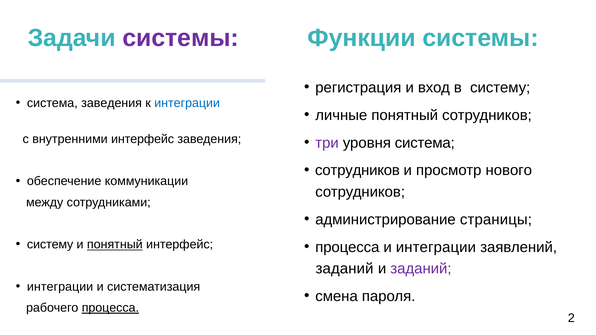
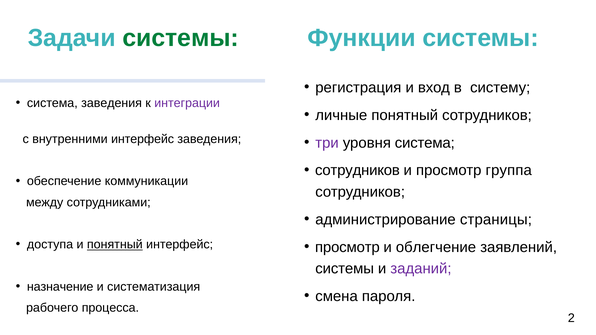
системы colour: purple -> green (181, 38)
интеграции colour: blue -> purple (187, 103)
нового: нового -> группа (509, 171)
систему: систему -> доступа (50, 245)
процесса: процесса -> просмотр (347, 247)
и интеграции: интеграции -> облегчение (436, 247)
заданий: заданий -> системы (345, 269)
интеграции: интеграции -> назначение (60, 287)
процесса underline: present -> none (110, 308)
